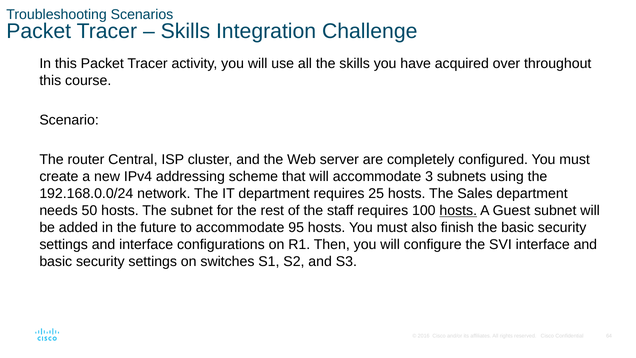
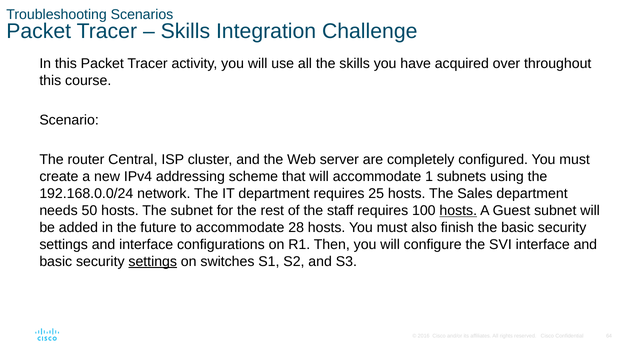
3: 3 -> 1 (429, 177)
95: 95 -> 28 (296, 227)
settings underline: none -> present (153, 261)
